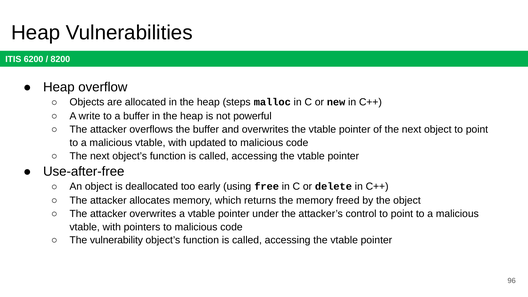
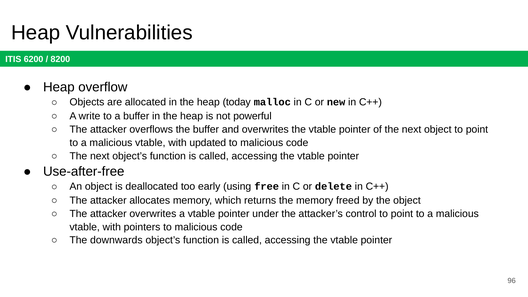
steps: steps -> today (237, 102)
vulnerability: vulnerability -> downwards (116, 240)
